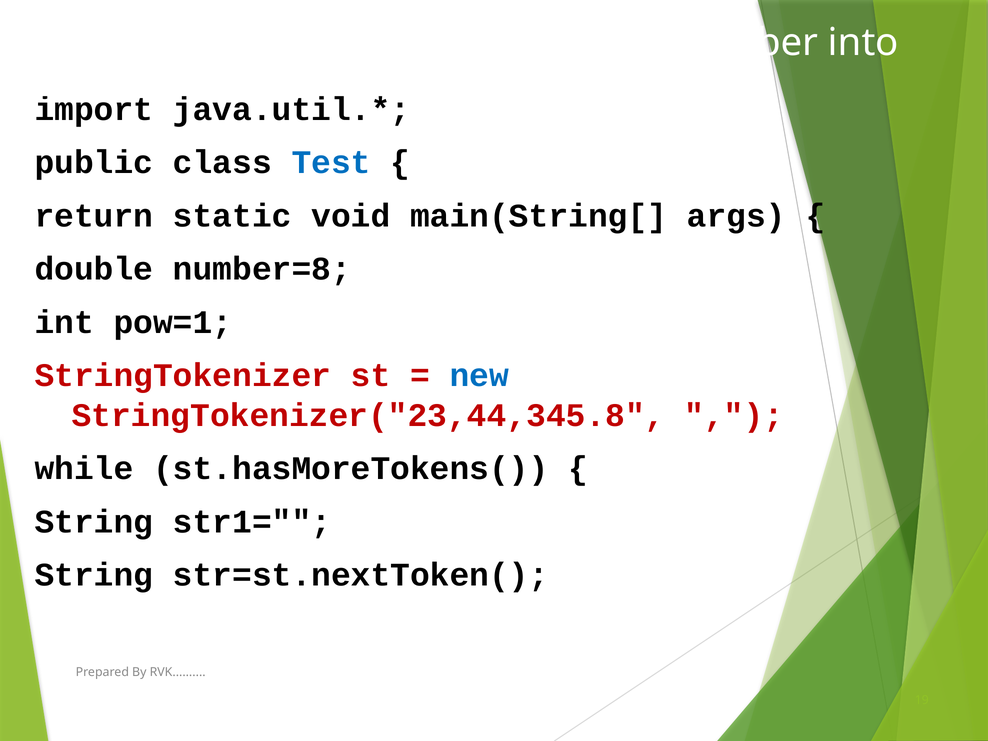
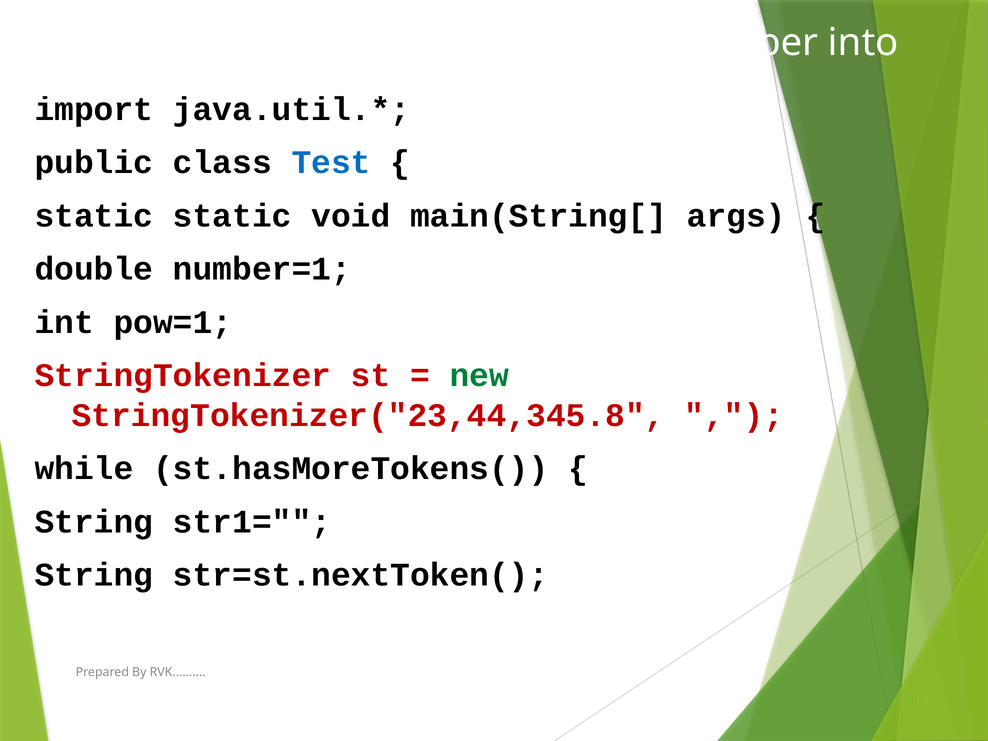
return: return -> static (94, 216)
number=8: number=8 -> number=1 (262, 269)
new colour: blue -> green (479, 376)
